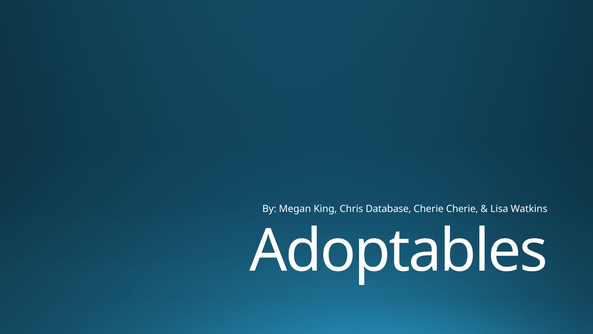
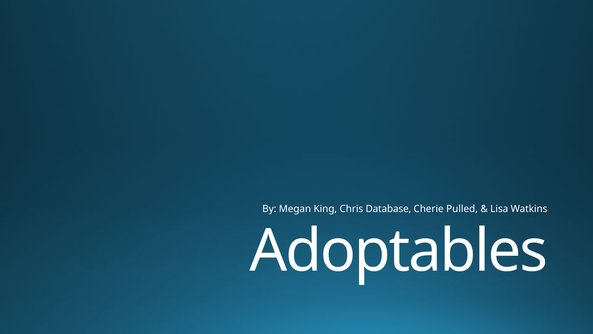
Cherie Cherie: Cherie -> Pulled (462, 209)
